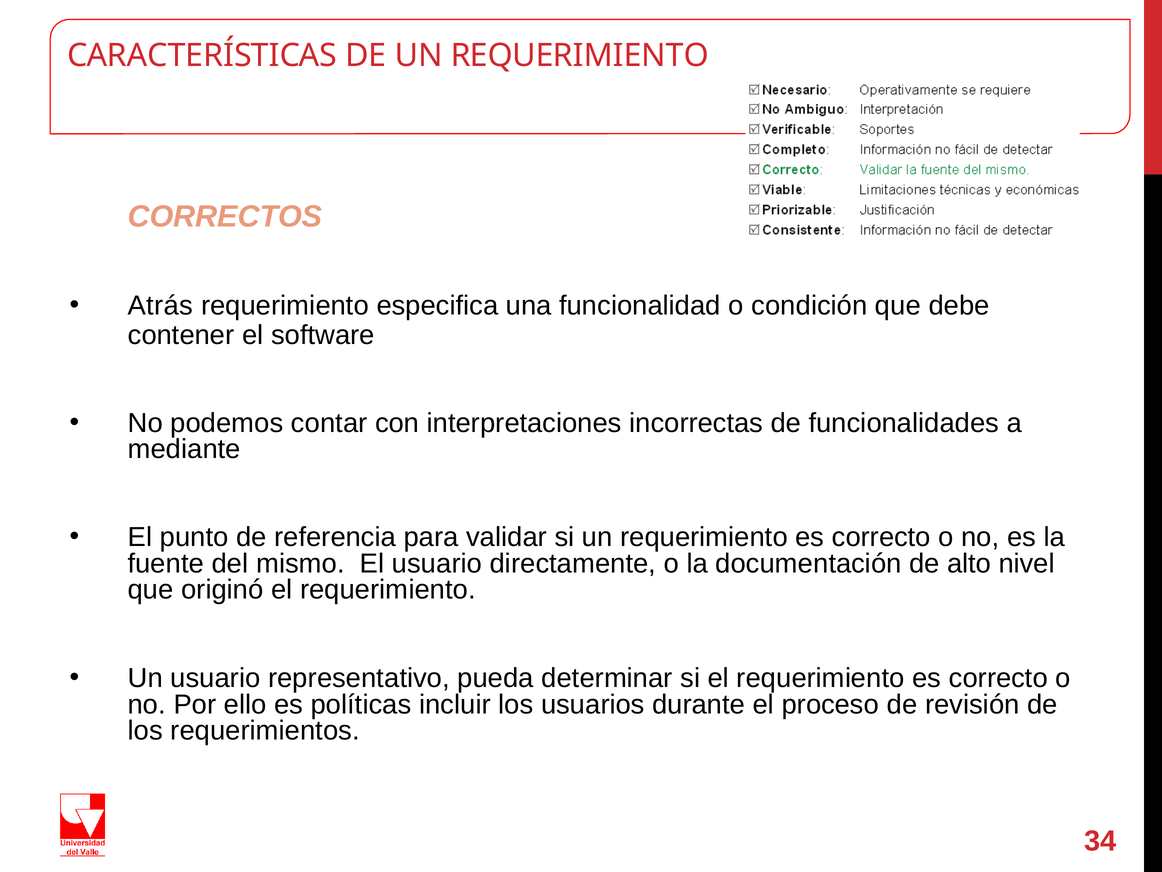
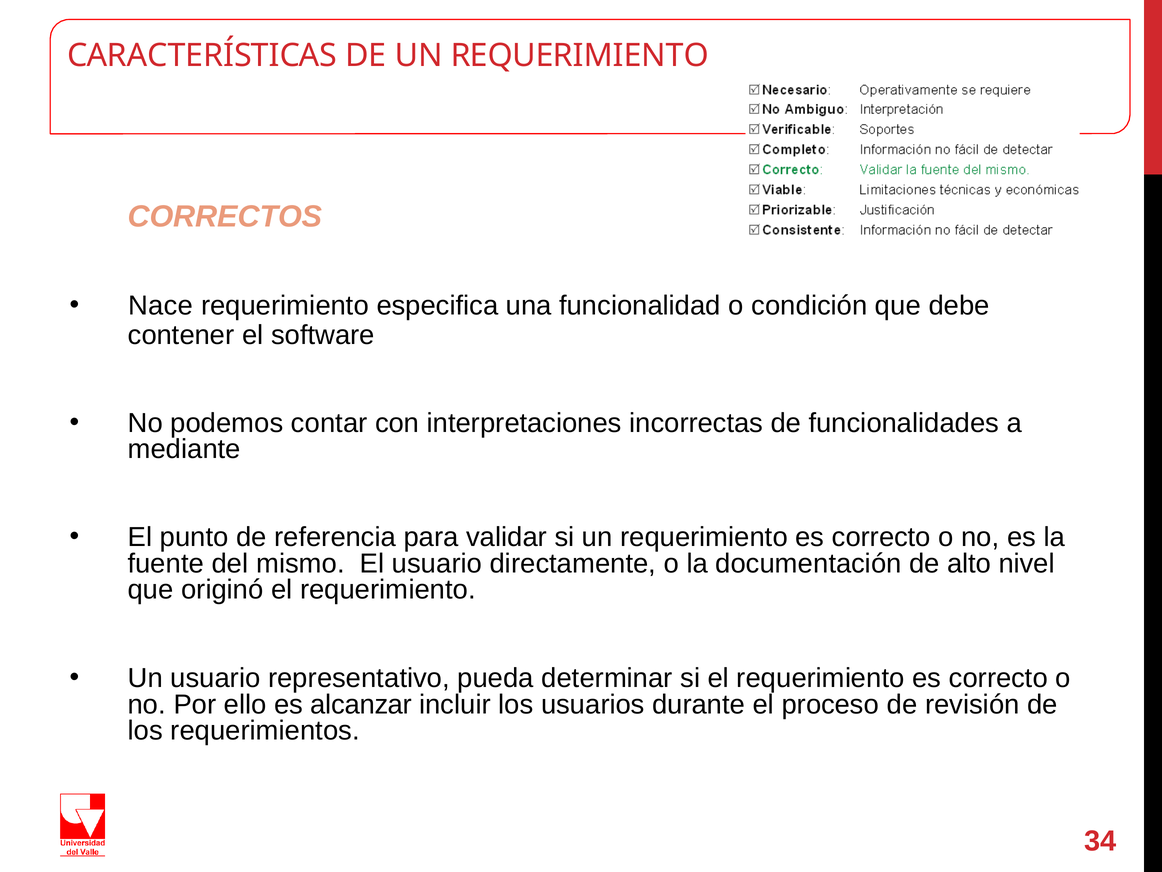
Atrás: Atrás -> Nace (160, 306)
políticas: políticas -> alcanzar (361, 704)
